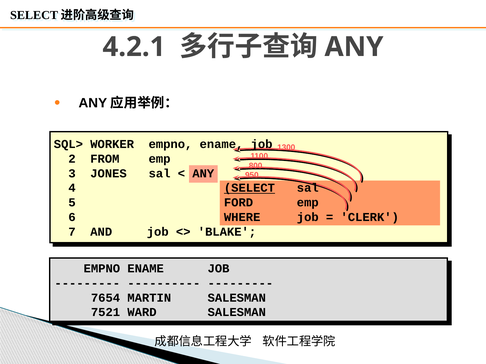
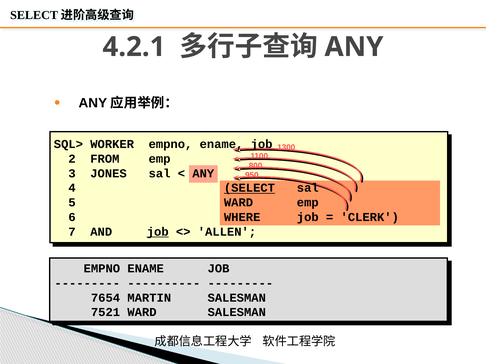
5 FORD: FORD -> WARD (239, 203)
job underline: none -> present (158, 232)
BLAKE: BLAKE -> ALLEN (227, 232)
